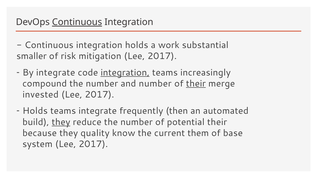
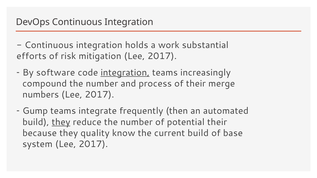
Continuous underline: present -> none (77, 22)
smaller: smaller -> efforts (31, 56)
By integrate: integrate -> software (56, 73)
and number: number -> process (155, 84)
their underline: present -> none (196, 84)
invested: invested -> numbers (41, 95)
Holds: Holds -> Gump (35, 111)
current them: them -> build (198, 133)
